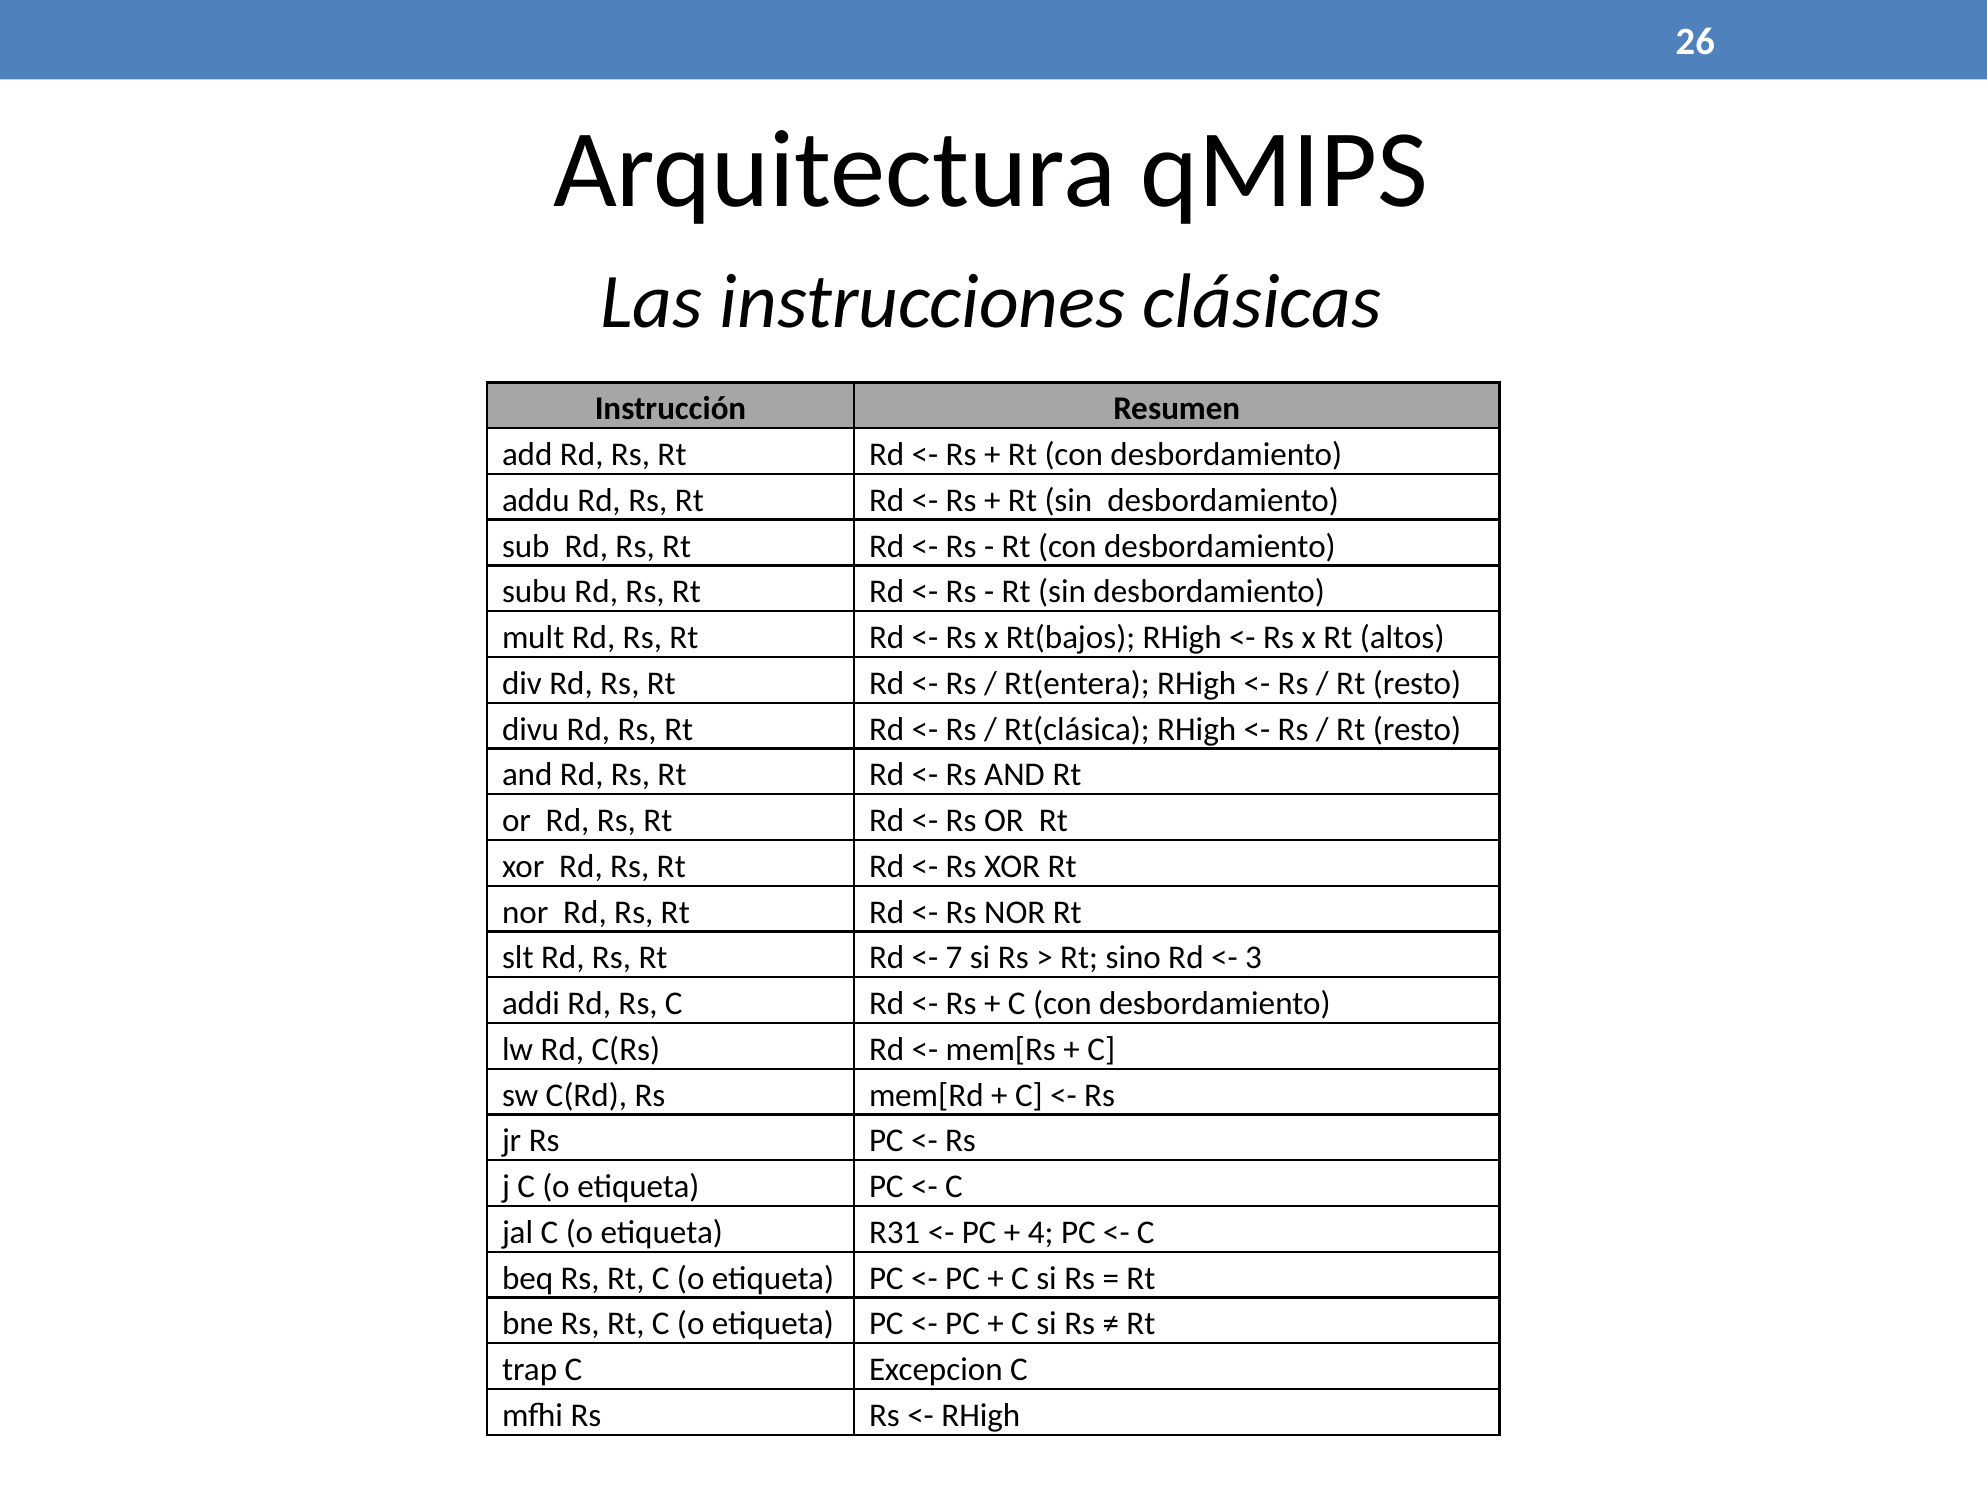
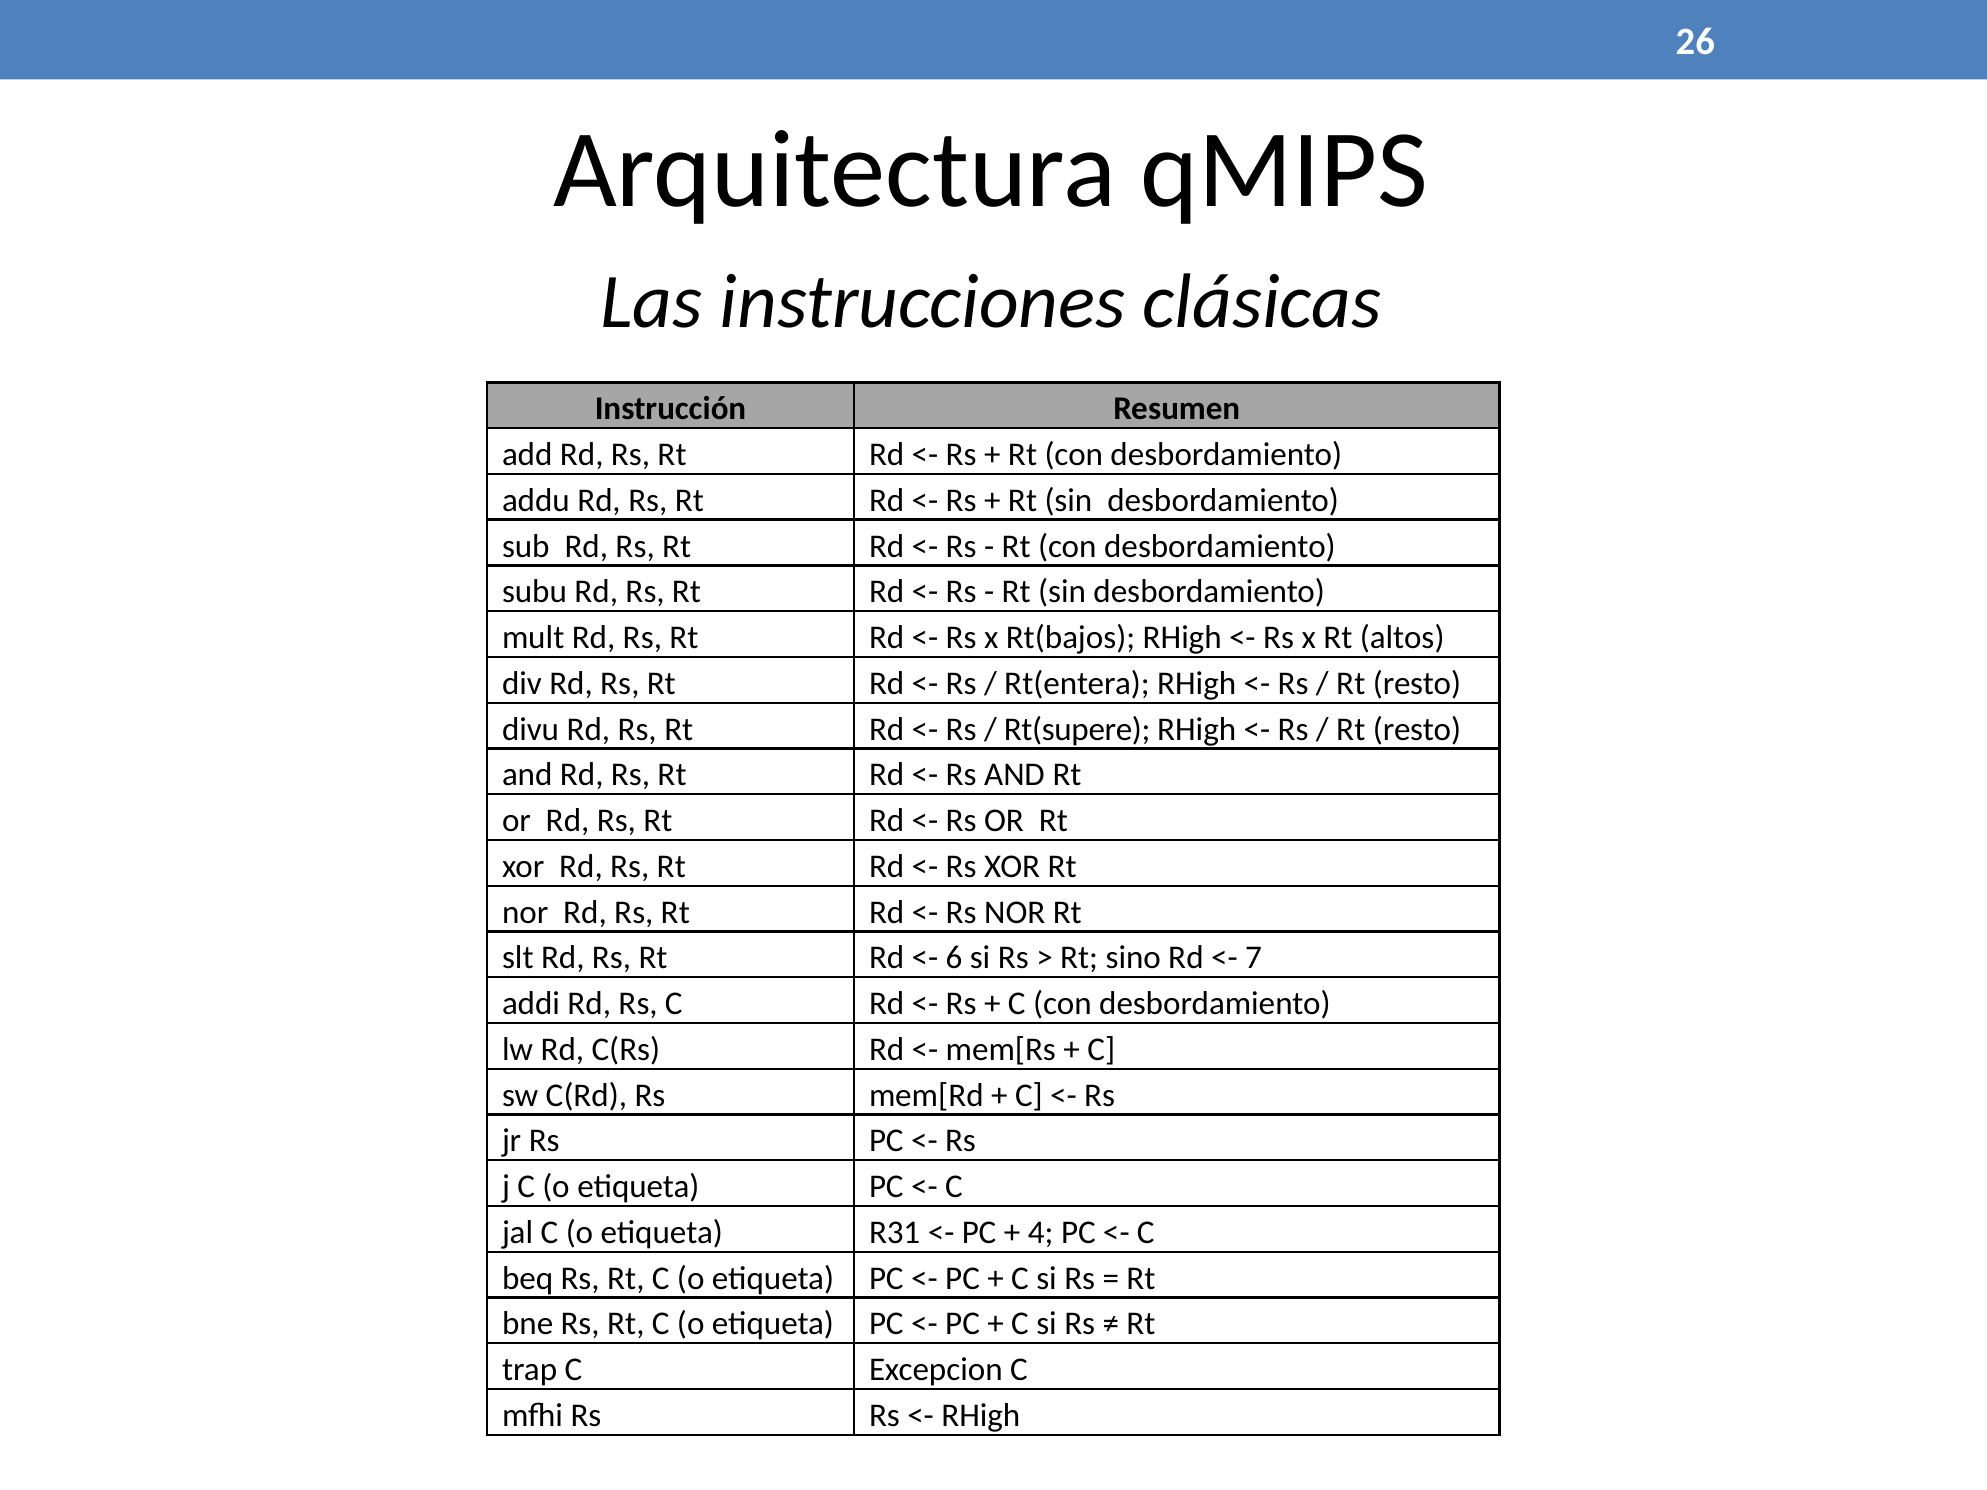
Rt(clásica: Rt(clásica -> Rt(supere (1077, 729)
7: 7 -> 6 (954, 958)
3: 3 -> 7 (1253, 958)
